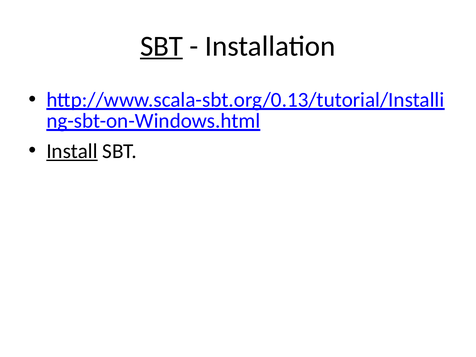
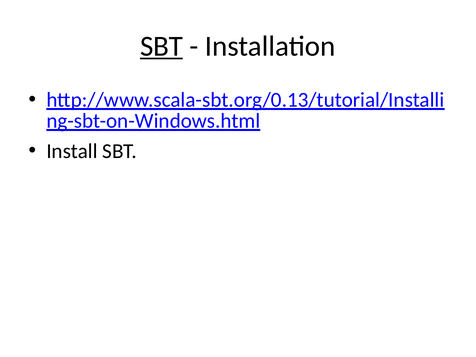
Install underline: present -> none (72, 151)
